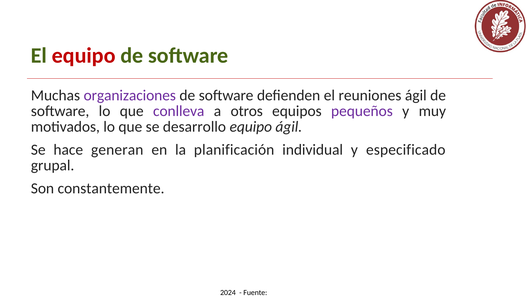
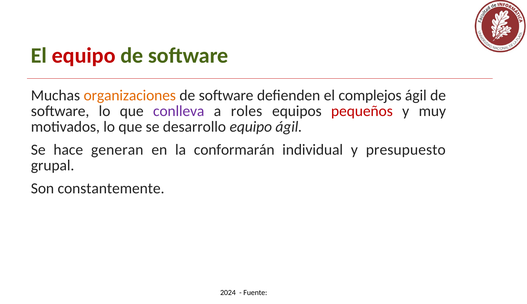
organizaciones colour: purple -> orange (130, 95)
reuniones: reuniones -> complejos (370, 95)
otros: otros -> roles (247, 111)
pequeños colour: purple -> red (362, 111)
planificación: planificación -> conformarán (234, 150)
especificado: especificado -> presupuesto (406, 150)
